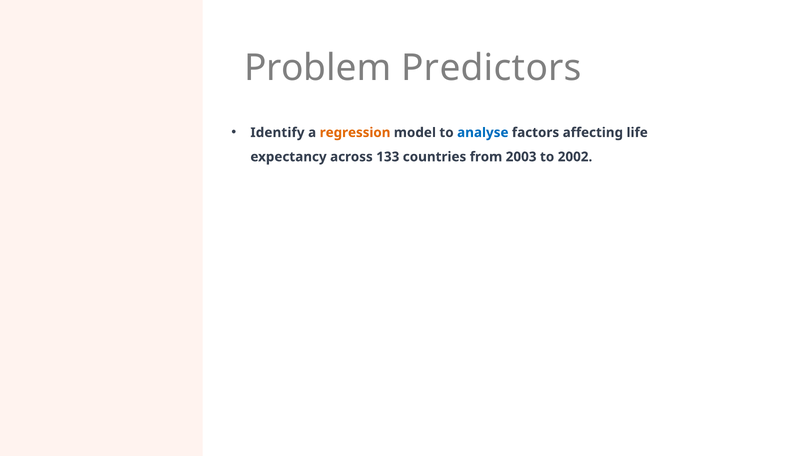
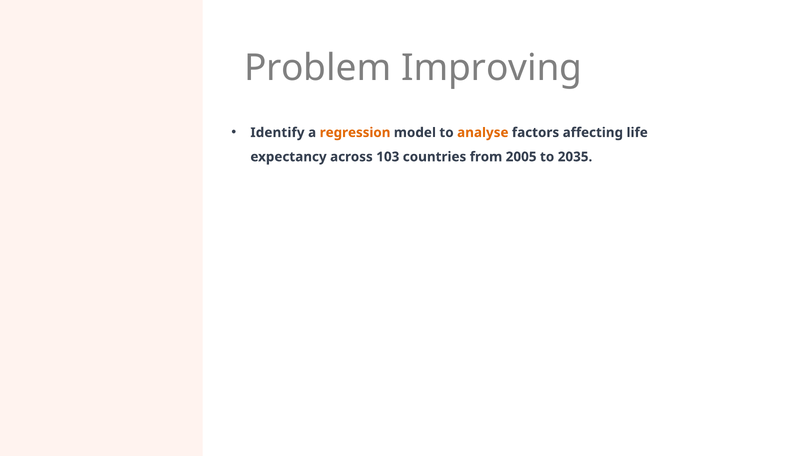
Predictors: Predictors -> Improving (492, 68)
analyse colour: blue -> orange (483, 132)
133: 133 -> 103 (388, 157)
2003: 2003 -> 2005 (521, 157)
2002: 2002 -> 2035 (575, 157)
